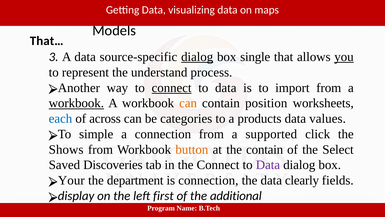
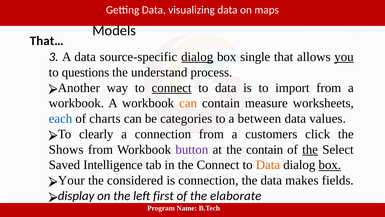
represent: represent -> questions (85, 72)
workbook underline: present -> none (76, 103)
position: position -> measure (266, 103)
across: across -> charts (105, 118)
products: products -> between (259, 118)
simple: simple -> clearly (96, 134)
supported: supported -> customers (271, 134)
button colour: orange -> purple (192, 149)
the underline: none -> present (310, 149)
Discoveries: Discoveries -> Intelligence (113, 165)
Data colour: purple -> orange (268, 165)
box underline: none -> present (330, 165)
department: department -> considered (135, 180)
clearly: clearly -> makes (302, 180)
additional: additional -> elaborate (236, 195)
